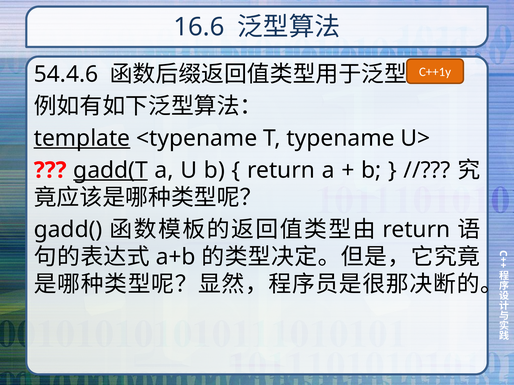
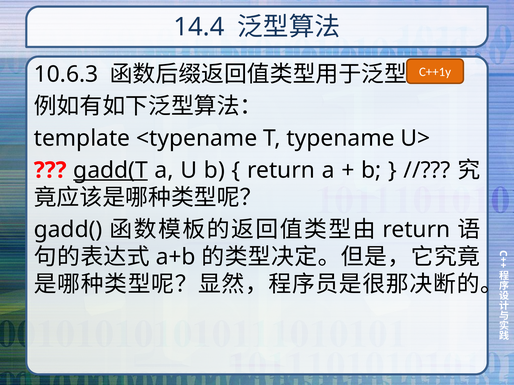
16.6: 16.6 -> 14.4 (199, 27)
54.4.6: 54.4.6 -> 10.6.3 (66, 74)
template underline: present -> none (82, 138)
